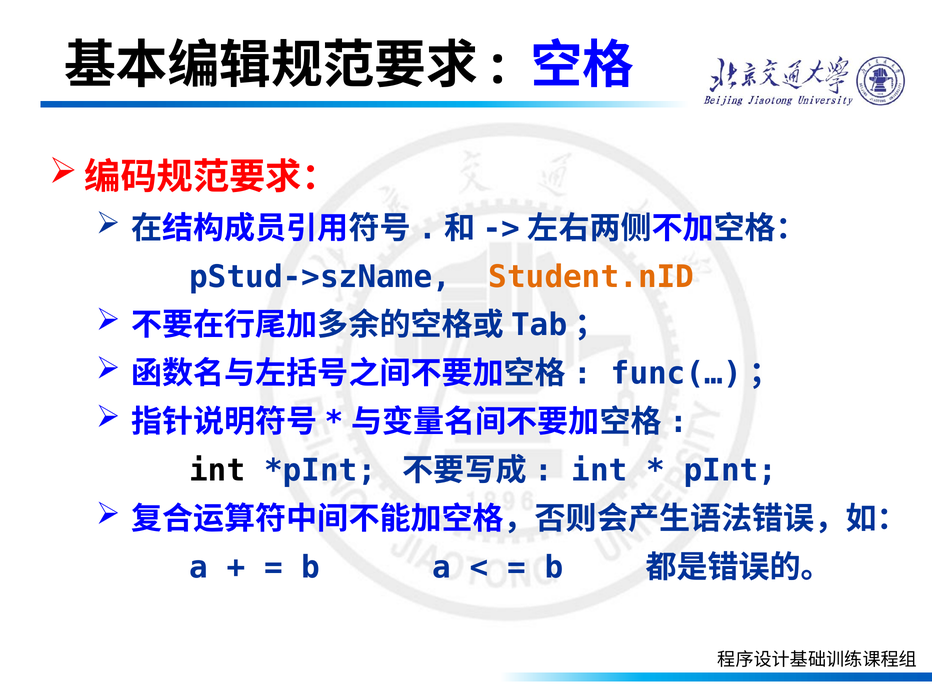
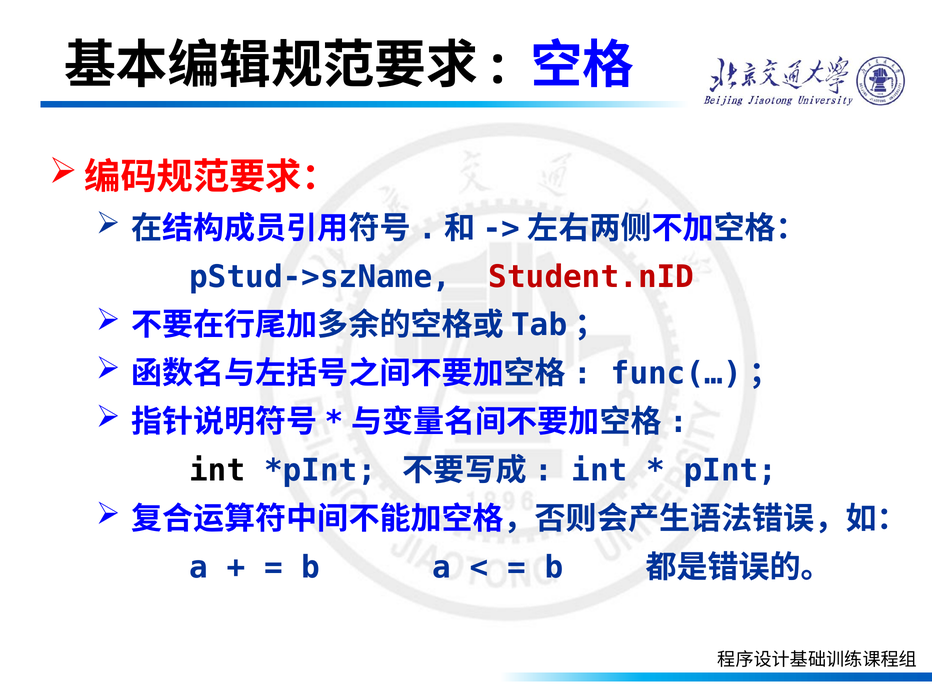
Student.nID colour: orange -> red (591, 277)
